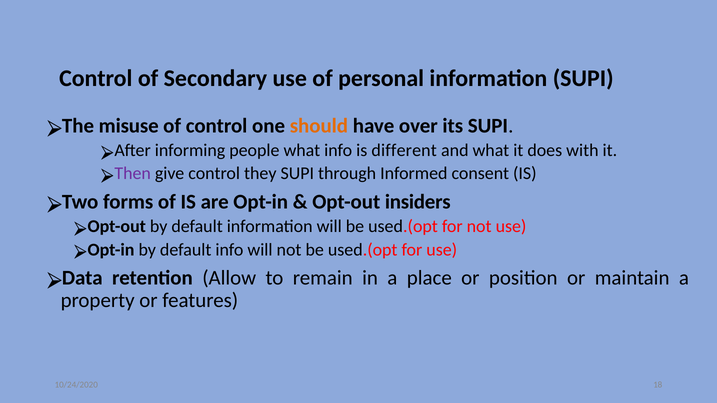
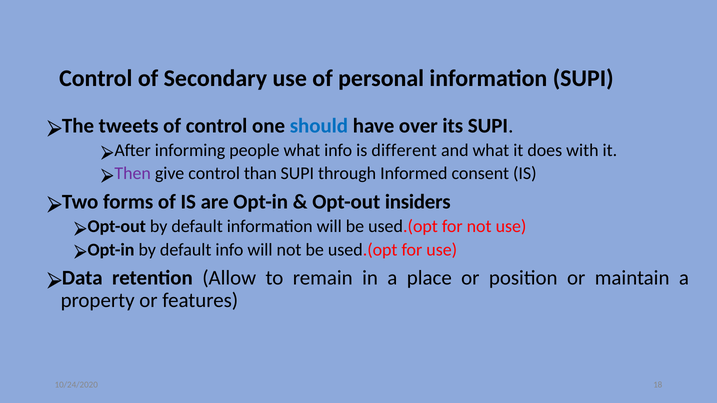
misuse: misuse -> tweets (129, 126)
should colour: orange -> blue (319, 126)
they: they -> than (260, 174)
